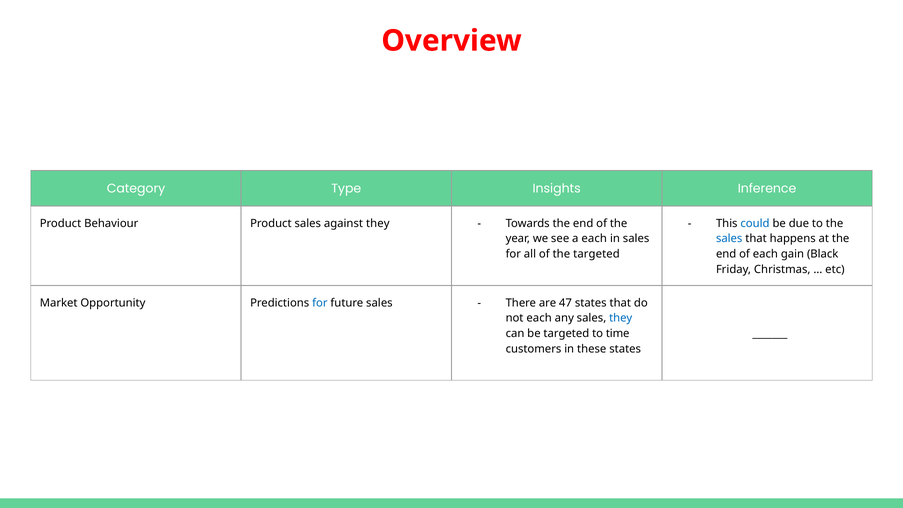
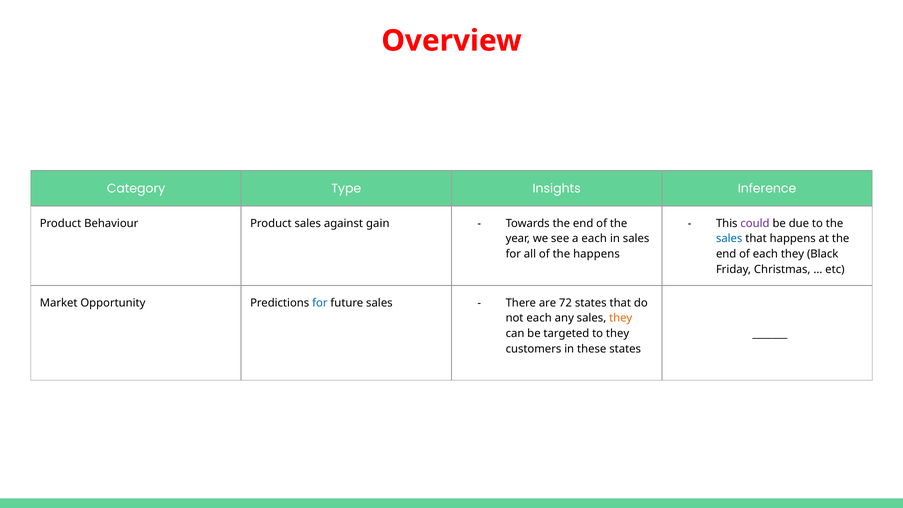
against they: they -> gain (378, 223)
could colour: blue -> purple (755, 223)
the targeted: targeted -> happens (596, 254)
each gain: gain -> they (792, 254)
47: 47 -> 72 (565, 303)
they colour: blue -> orange (621, 318)
to time: time -> they (618, 334)
